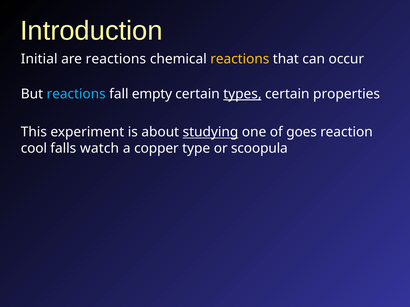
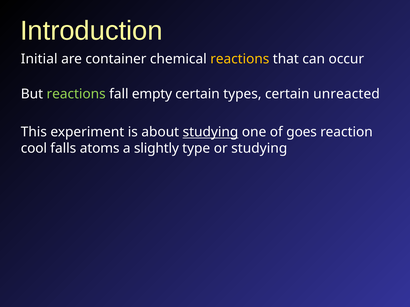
are reactions: reactions -> container (116, 59)
reactions colour: light blue -> light green (76, 94)
types underline: present -> none (242, 94)
properties: properties -> unreacted (346, 94)
watch: watch -> atoms (100, 149)
copper: copper -> slightly (156, 149)
or scoopula: scoopula -> studying (259, 149)
